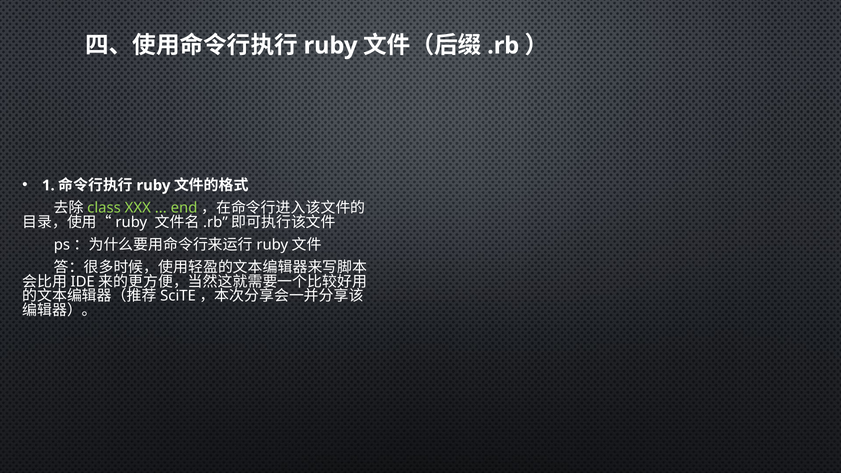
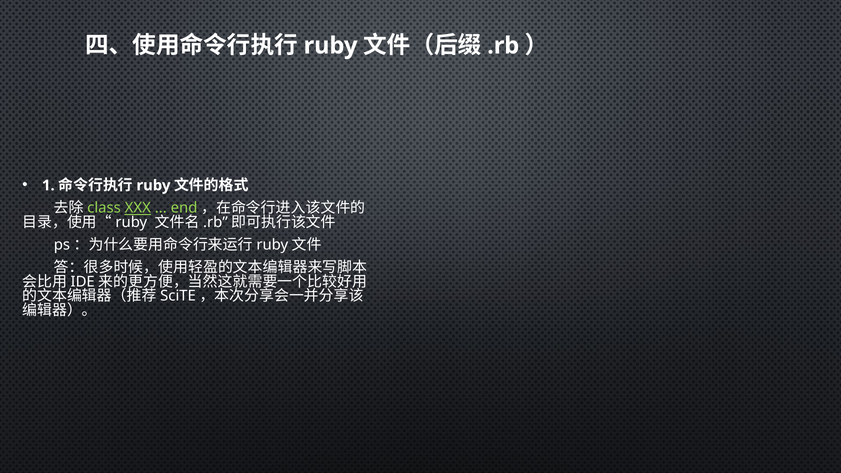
XXX underline: none -> present (138, 208)
